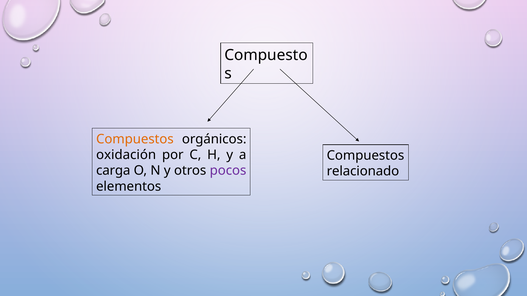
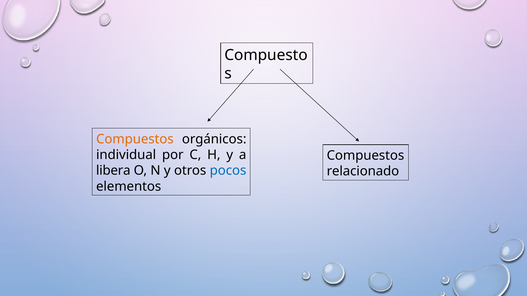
oxidación: oxidación -> individual (126, 155)
carga: carga -> libera (113, 171)
pocos colour: purple -> blue (228, 171)
